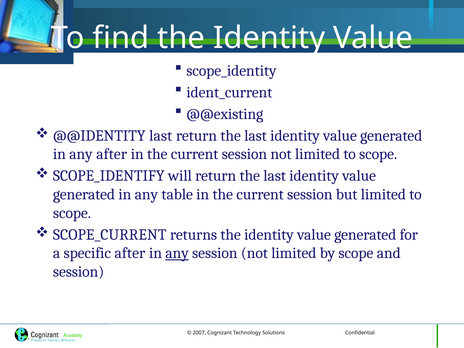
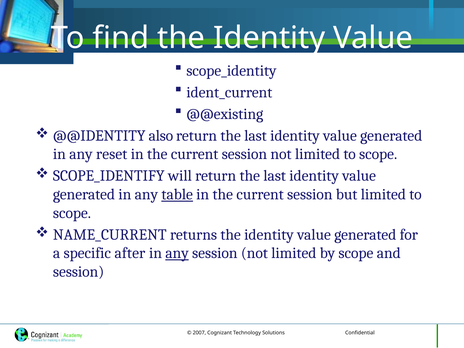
@@IDENTITY last: last -> also (161, 136)
any after: after -> reset (112, 154)
table underline: none -> present (177, 194)
SCOPE_CURRENT: SCOPE_CURRENT -> NAME_CURRENT (110, 235)
